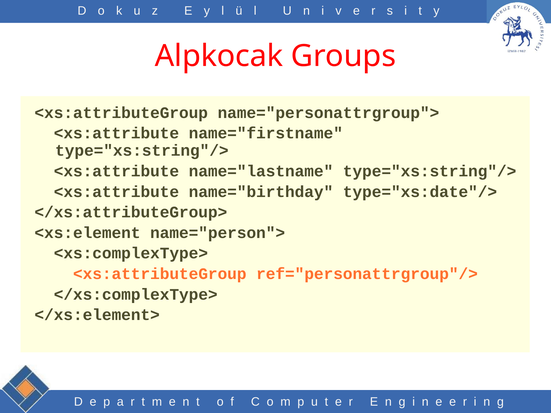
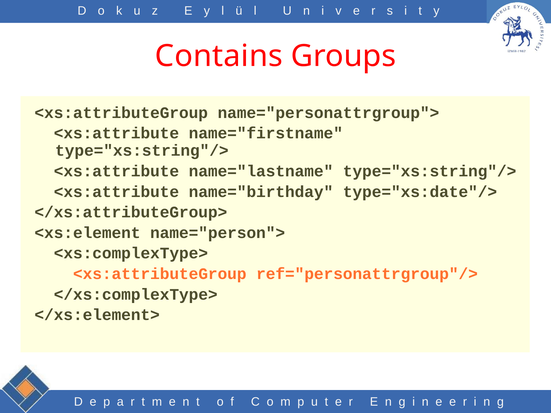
Alpkocak: Alpkocak -> Contains (219, 56)
